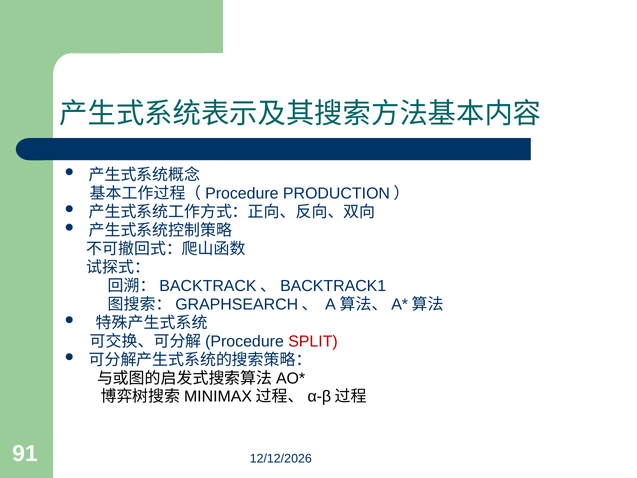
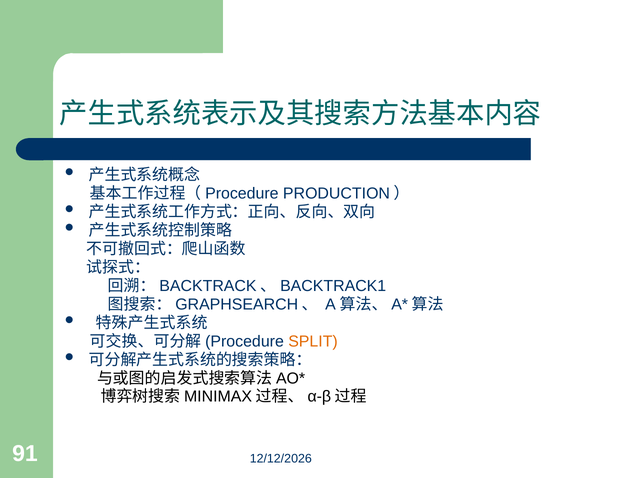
SPLIT colour: red -> orange (313, 341)
